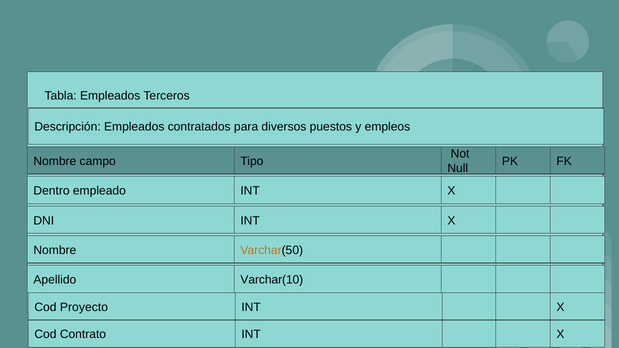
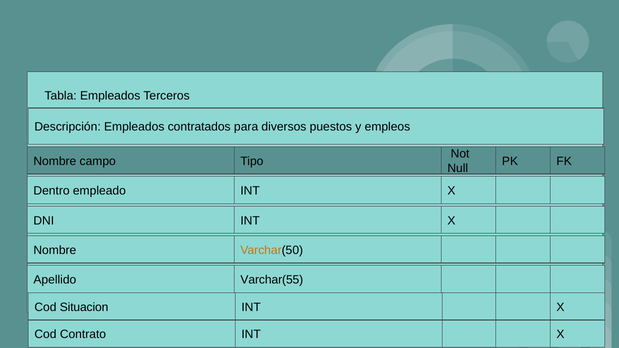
Varchar(10: Varchar(10 -> Varchar(55 (272, 280)
Proyecto: Proyecto -> Situacion (84, 307)
